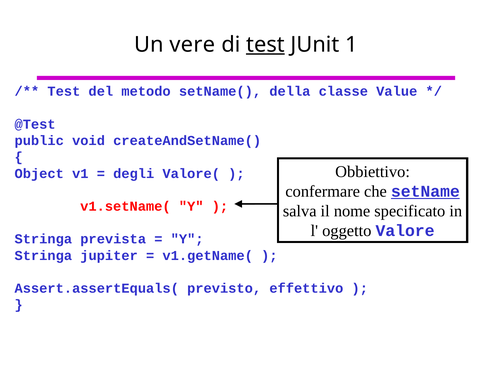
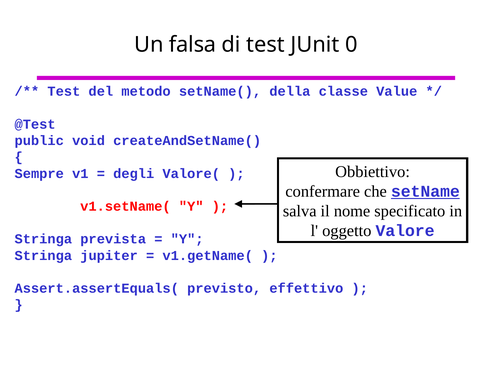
vere: vere -> falsa (193, 45)
test underline: present -> none (265, 45)
1: 1 -> 0 (351, 45)
Object: Object -> Sempre (39, 174)
